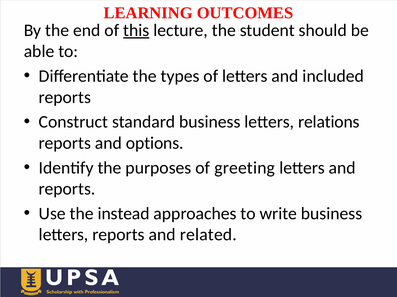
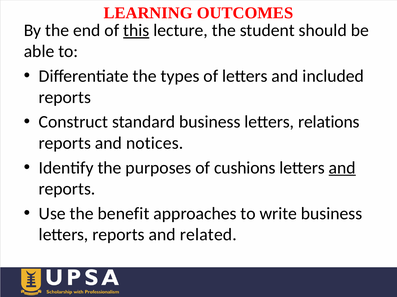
options: options -> notices (155, 143)
greeting: greeting -> cushions (245, 168)
and underline: none -> present (342, 168)
instead: instead -> benefit (124, 214)
